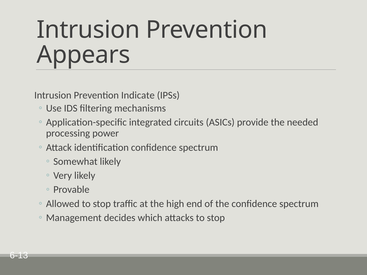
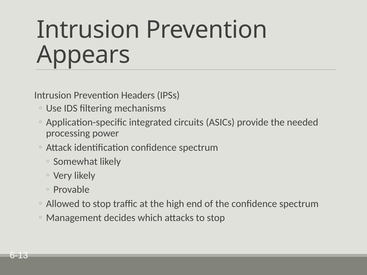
Indicate: Indicate -> Headers (138, 95)
